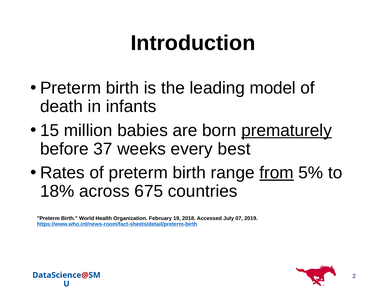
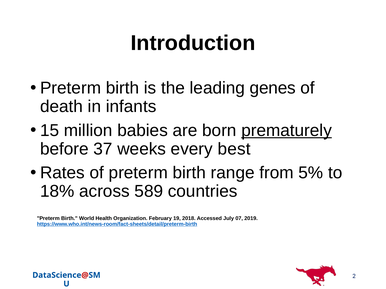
model: model -> genes (273, 88)
from underline: present -> none (277, 173)
675: 675 -> 589 (149, 192)
